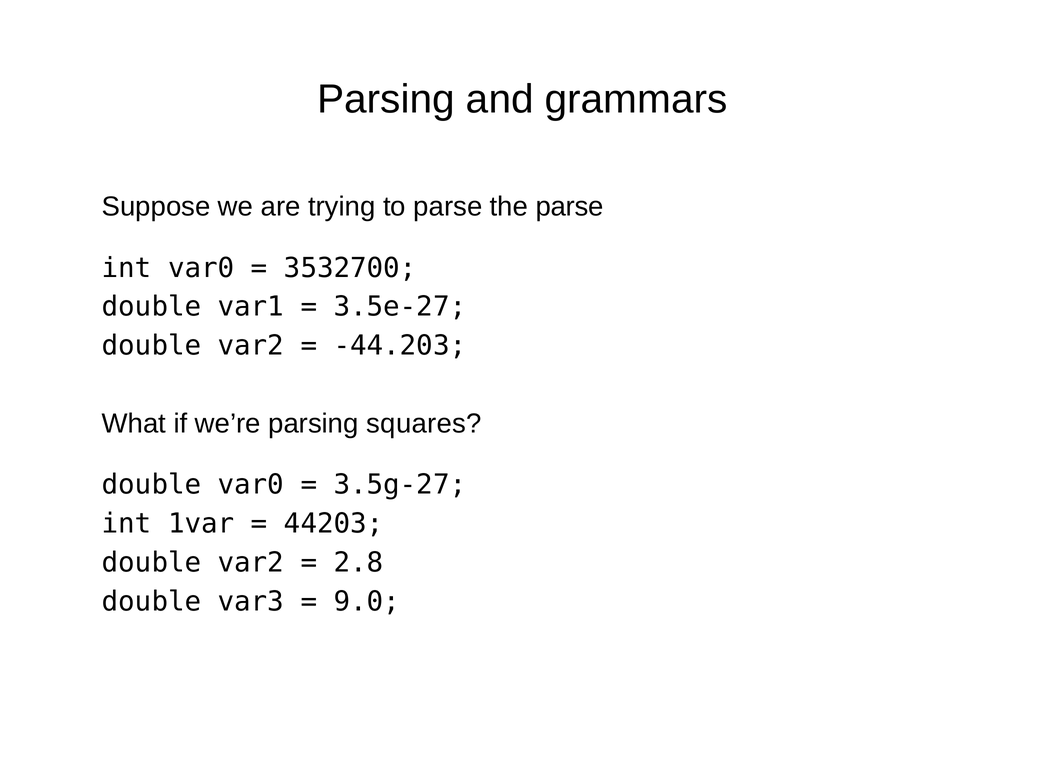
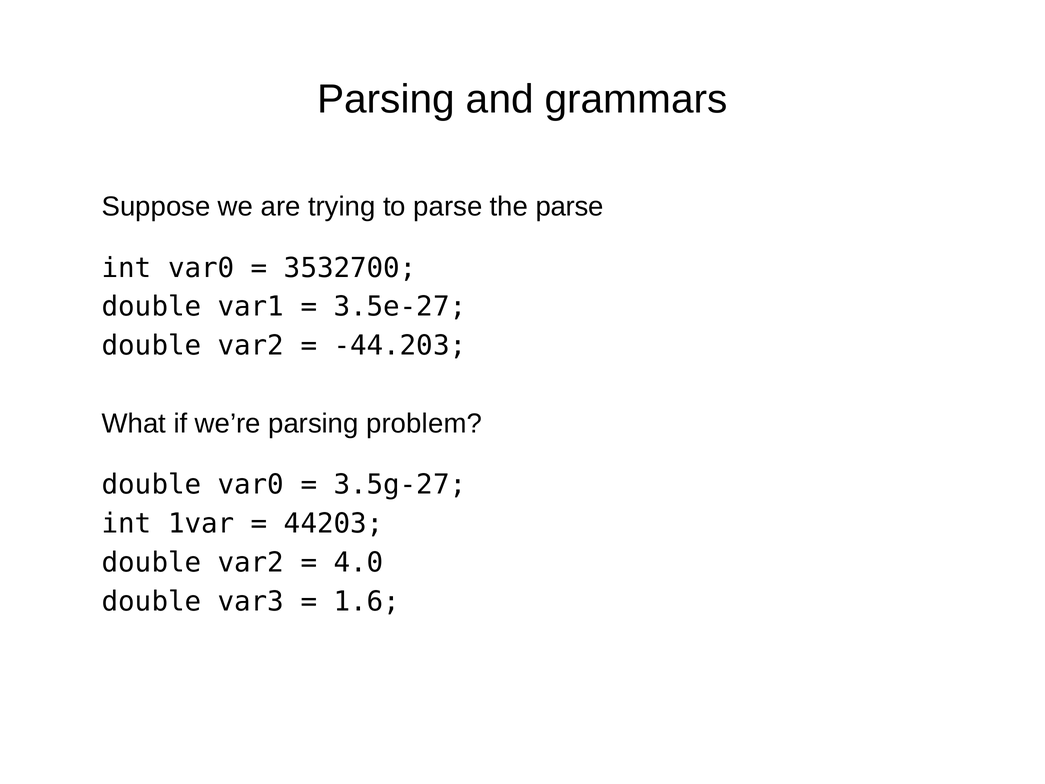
squares: squares -> problem (424, 423)
2.8: 2.8 -> 4.0 (358, 562)
9.0: 9.0 -> 1.6 (367, 601)
